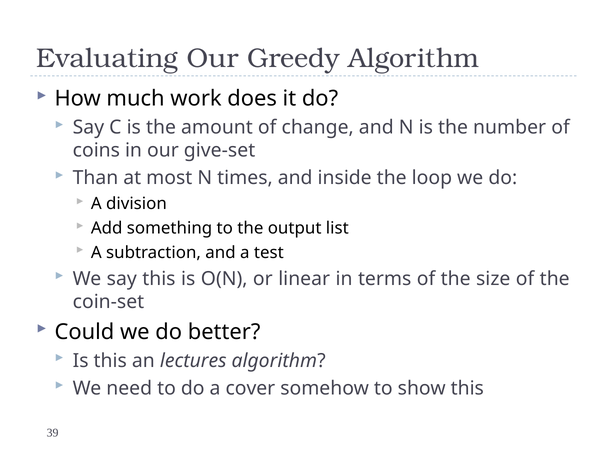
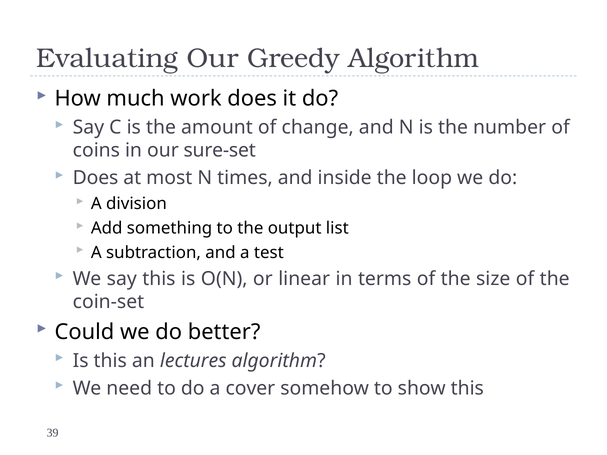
give-set: give-set -> sure-set (220, 151)
Than: Than -> Does (96, 178)
